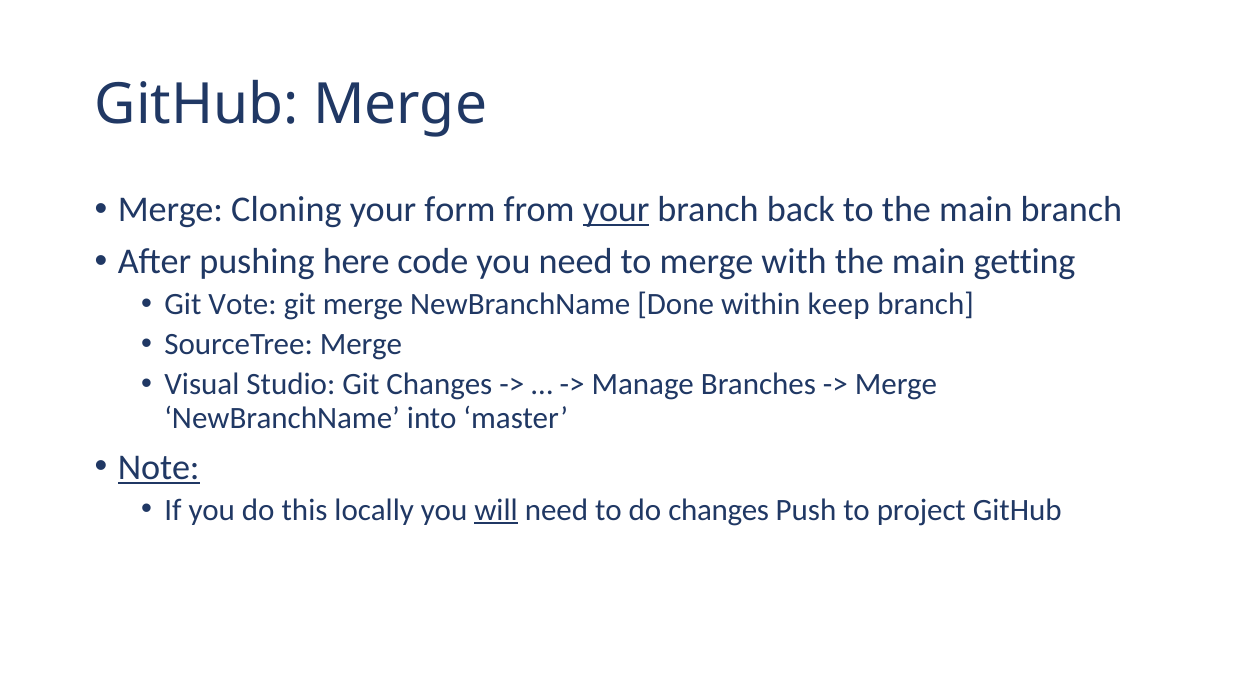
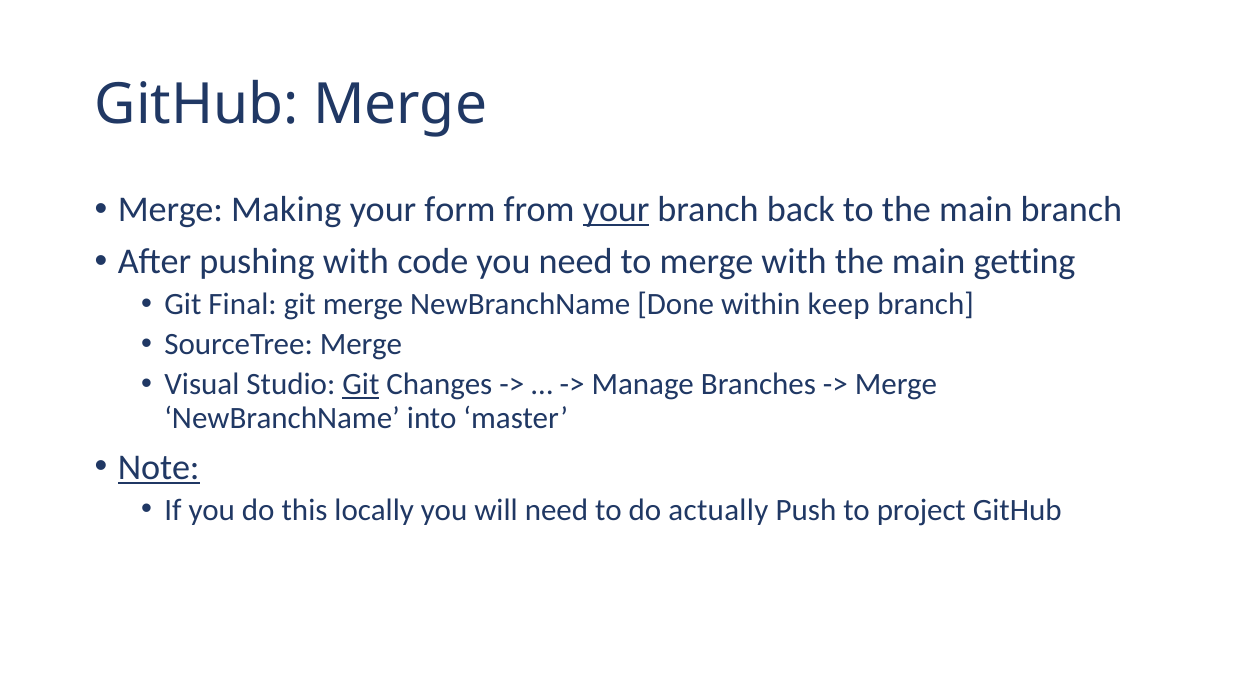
Cloning: Cloning -> Making (286, 210)
pushing here: here -> with (356, 262)
Vote: Vote -> Final (243, 305)
Git underline: none -> present (361, 385)
will underline: present -> none (496, 510)
do changes: changes -> actually (718, 510)
